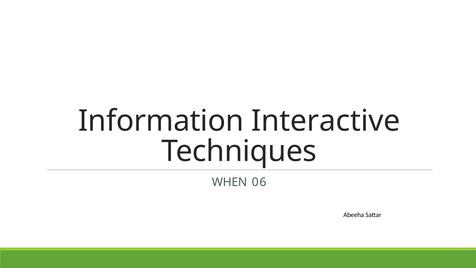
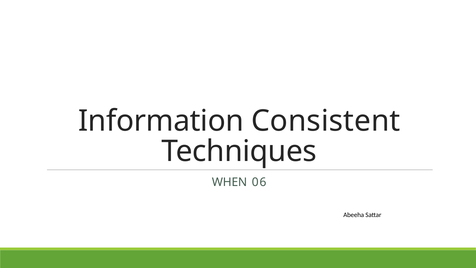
Interactive: Interactive -> Consistent (326, 121)
